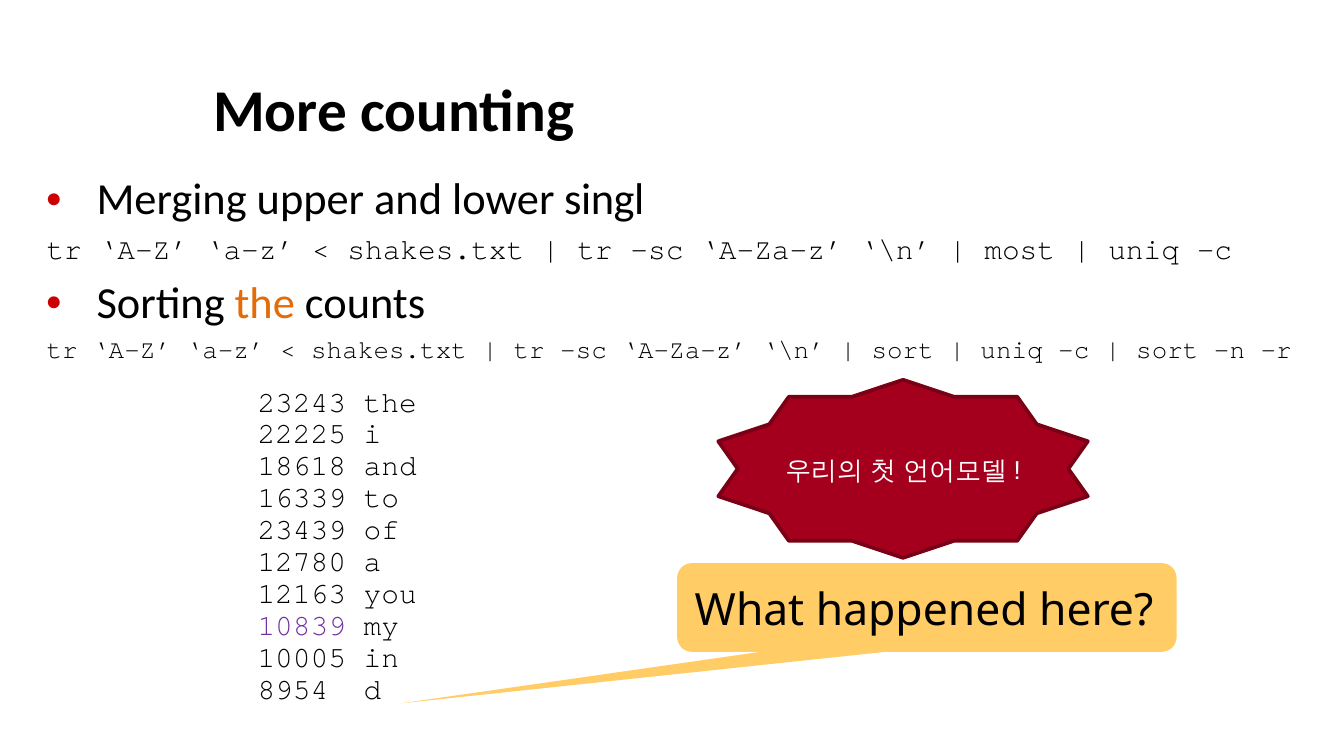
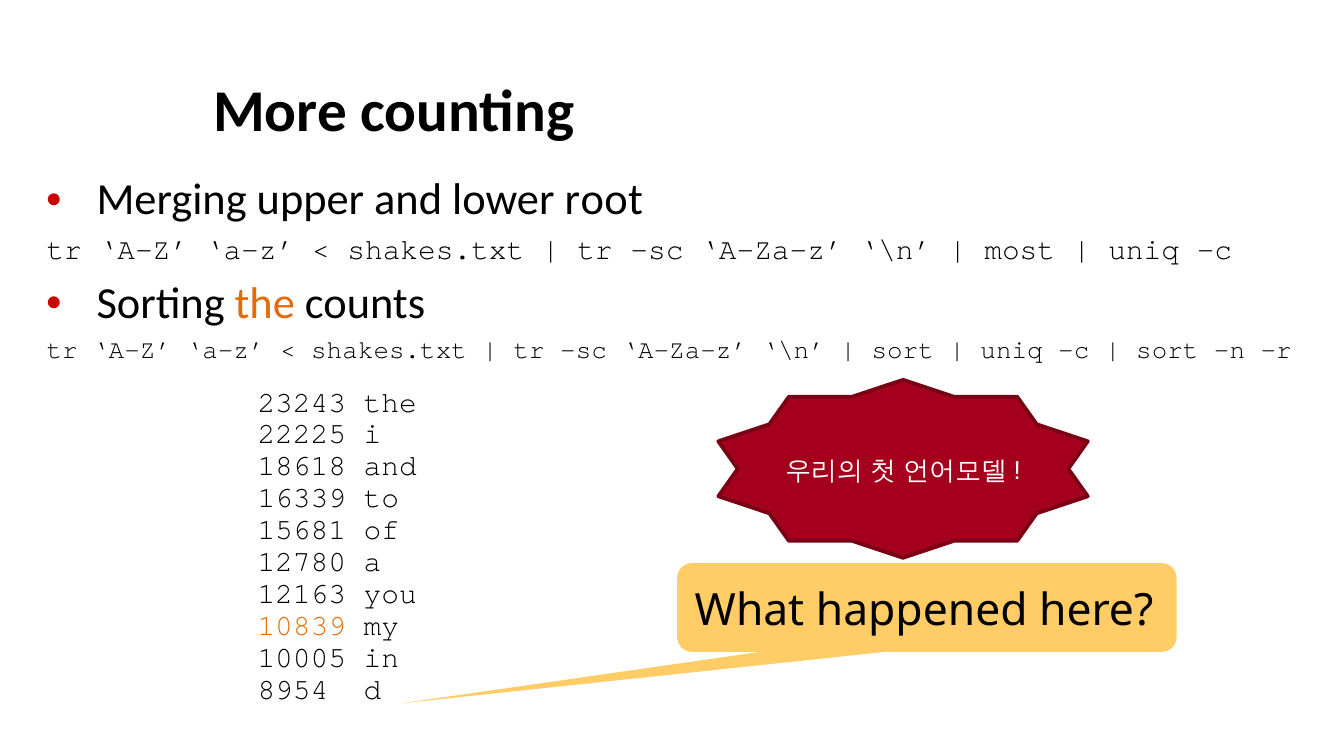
singl: singl -> root (604, 200)
23439: 23439 -> 15681 (302, 530)
10839 colour: purple -> orange (302, 626)
